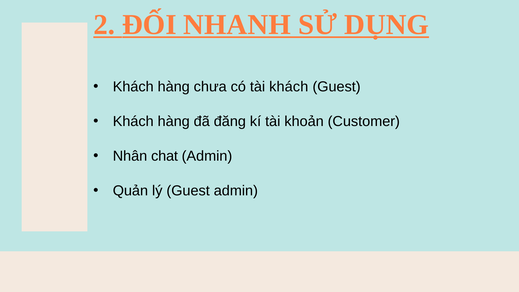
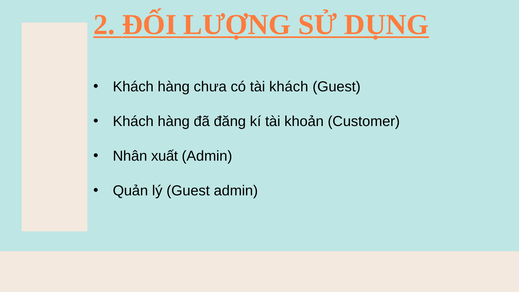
NHANH: NHANH -> LƯỢNG (237, 25)
chat: chat -> xuất (165, 156)
